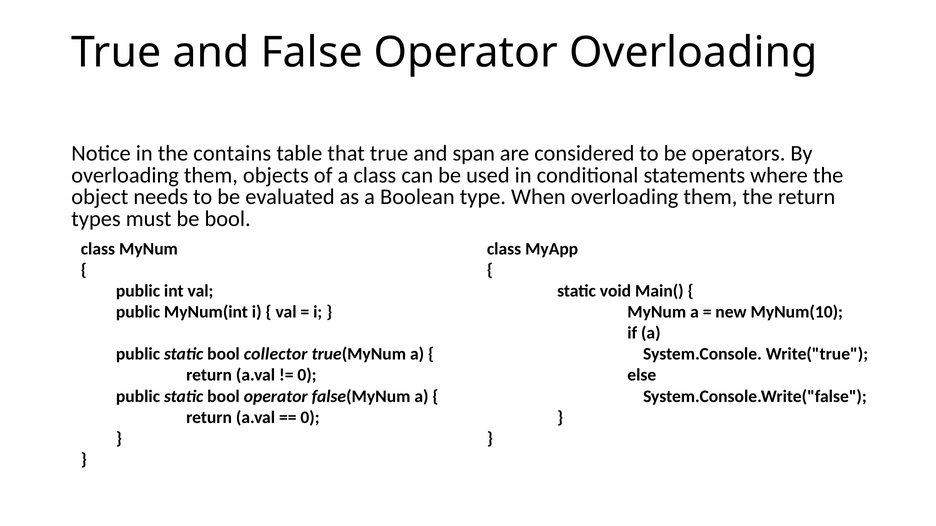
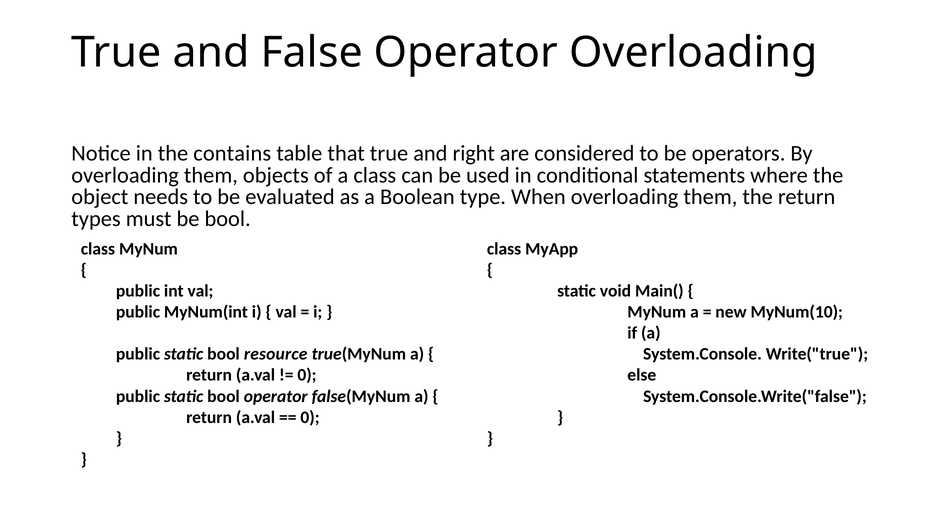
span: span -> right (474, 154)
collector: collector -> resource (276, 354)
